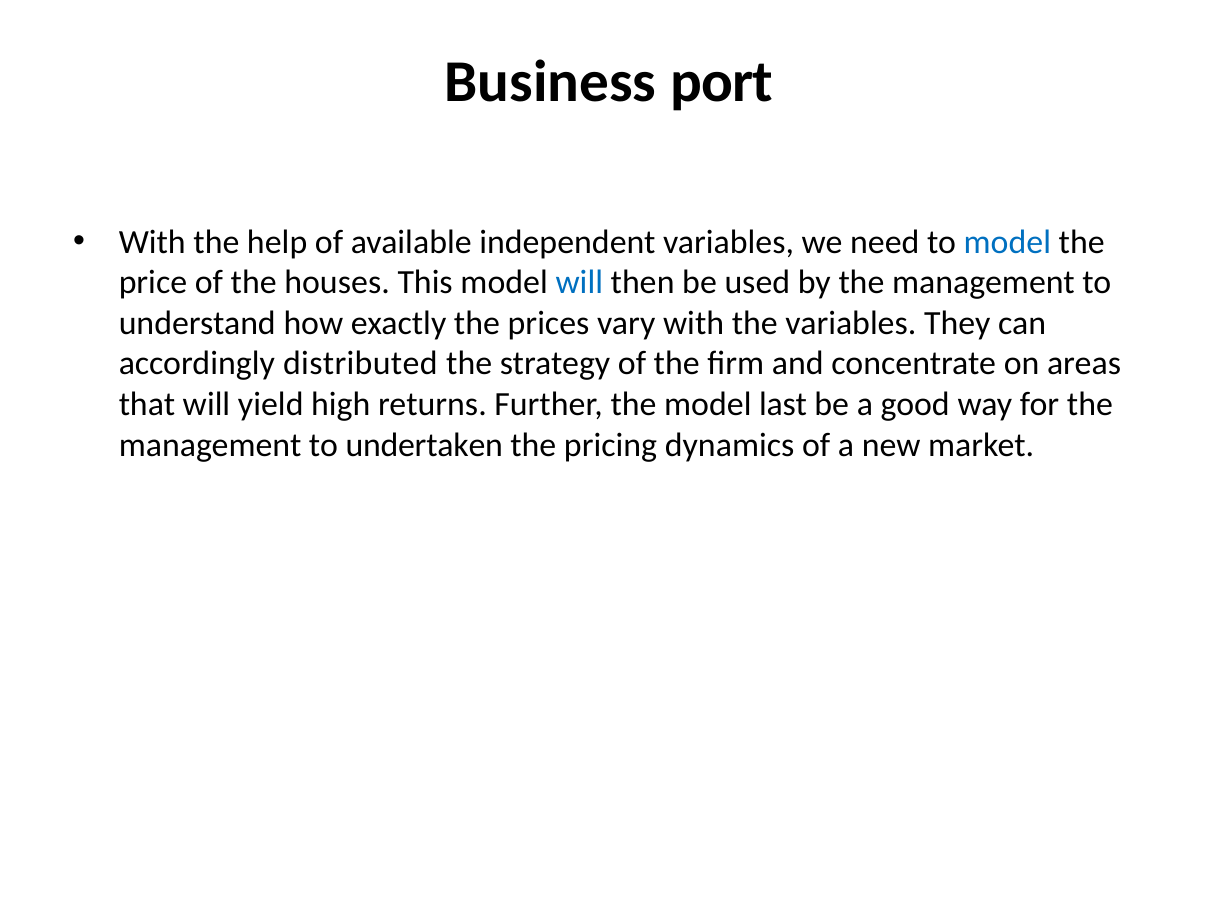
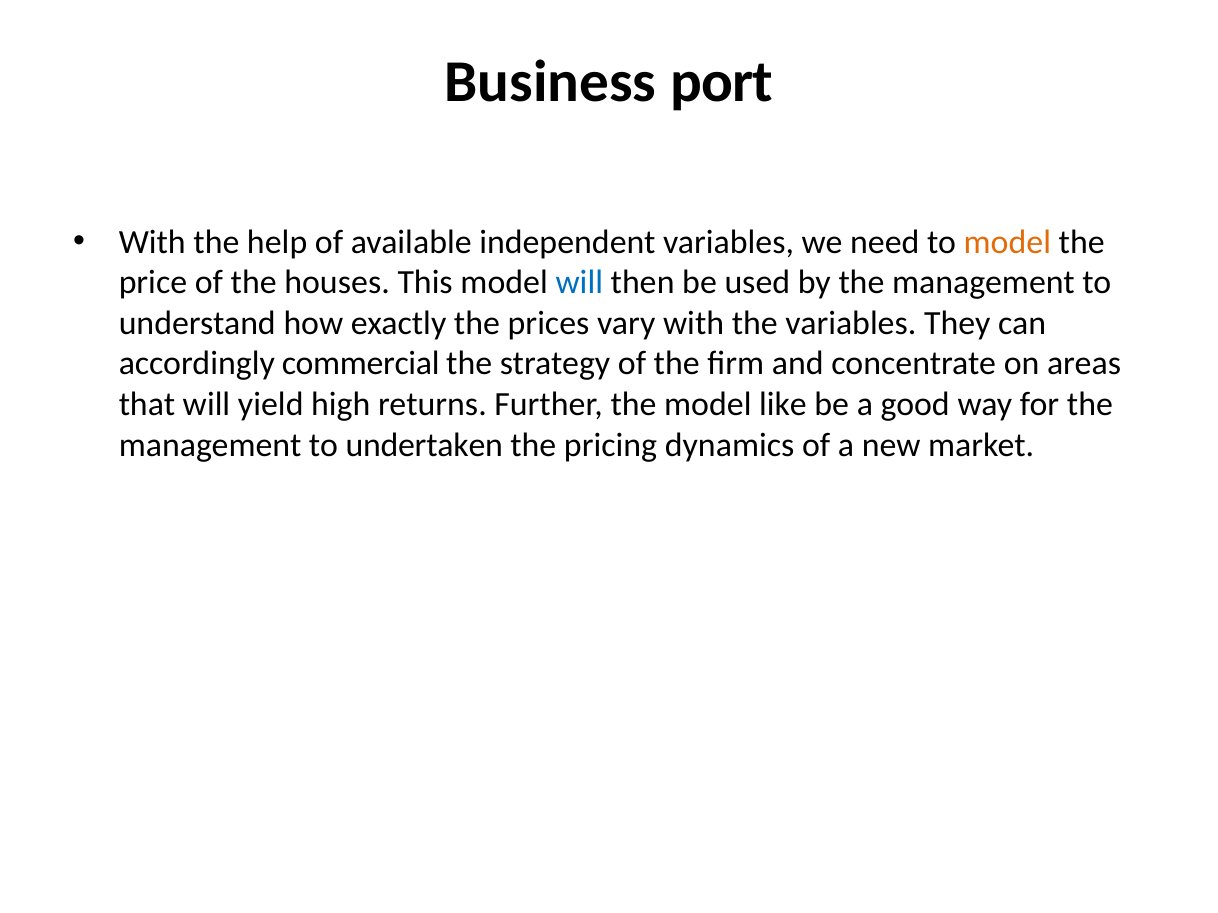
model colour: blue -> orange (1007, 242)
distributed: distributed -> commercial (361, 364)
last: last -> like (783, 405)
